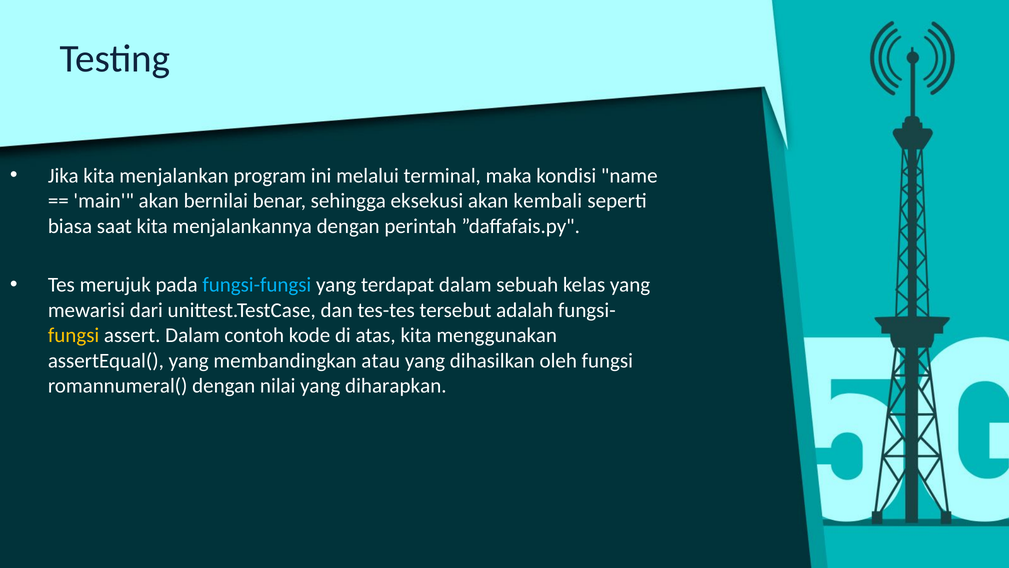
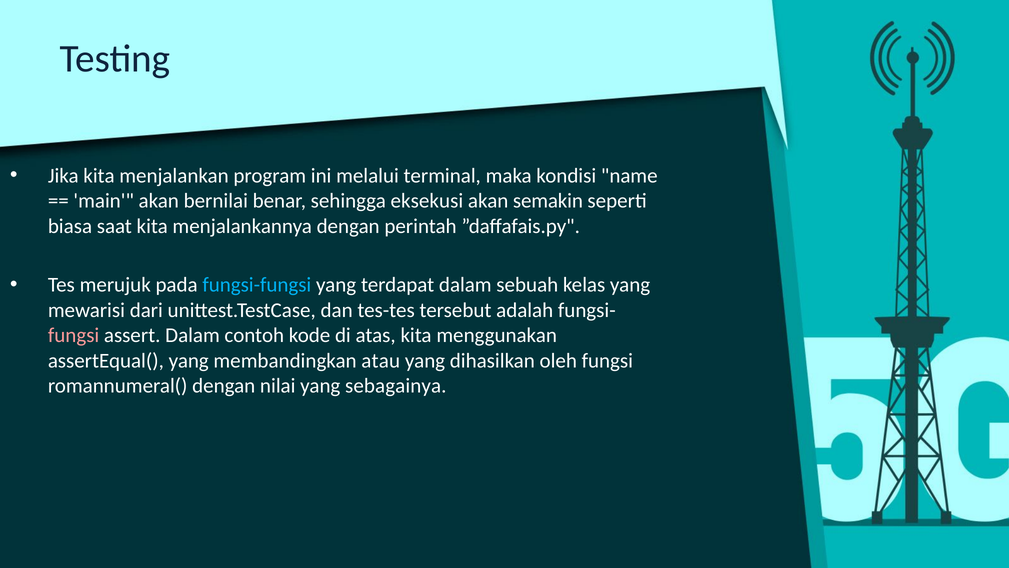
kembali: kembali -> semakin (548, 201)
fungsi colour: yellow -> pink (74, 335)
diharapkan: diharapkan -> sebagainya (396, 386)
